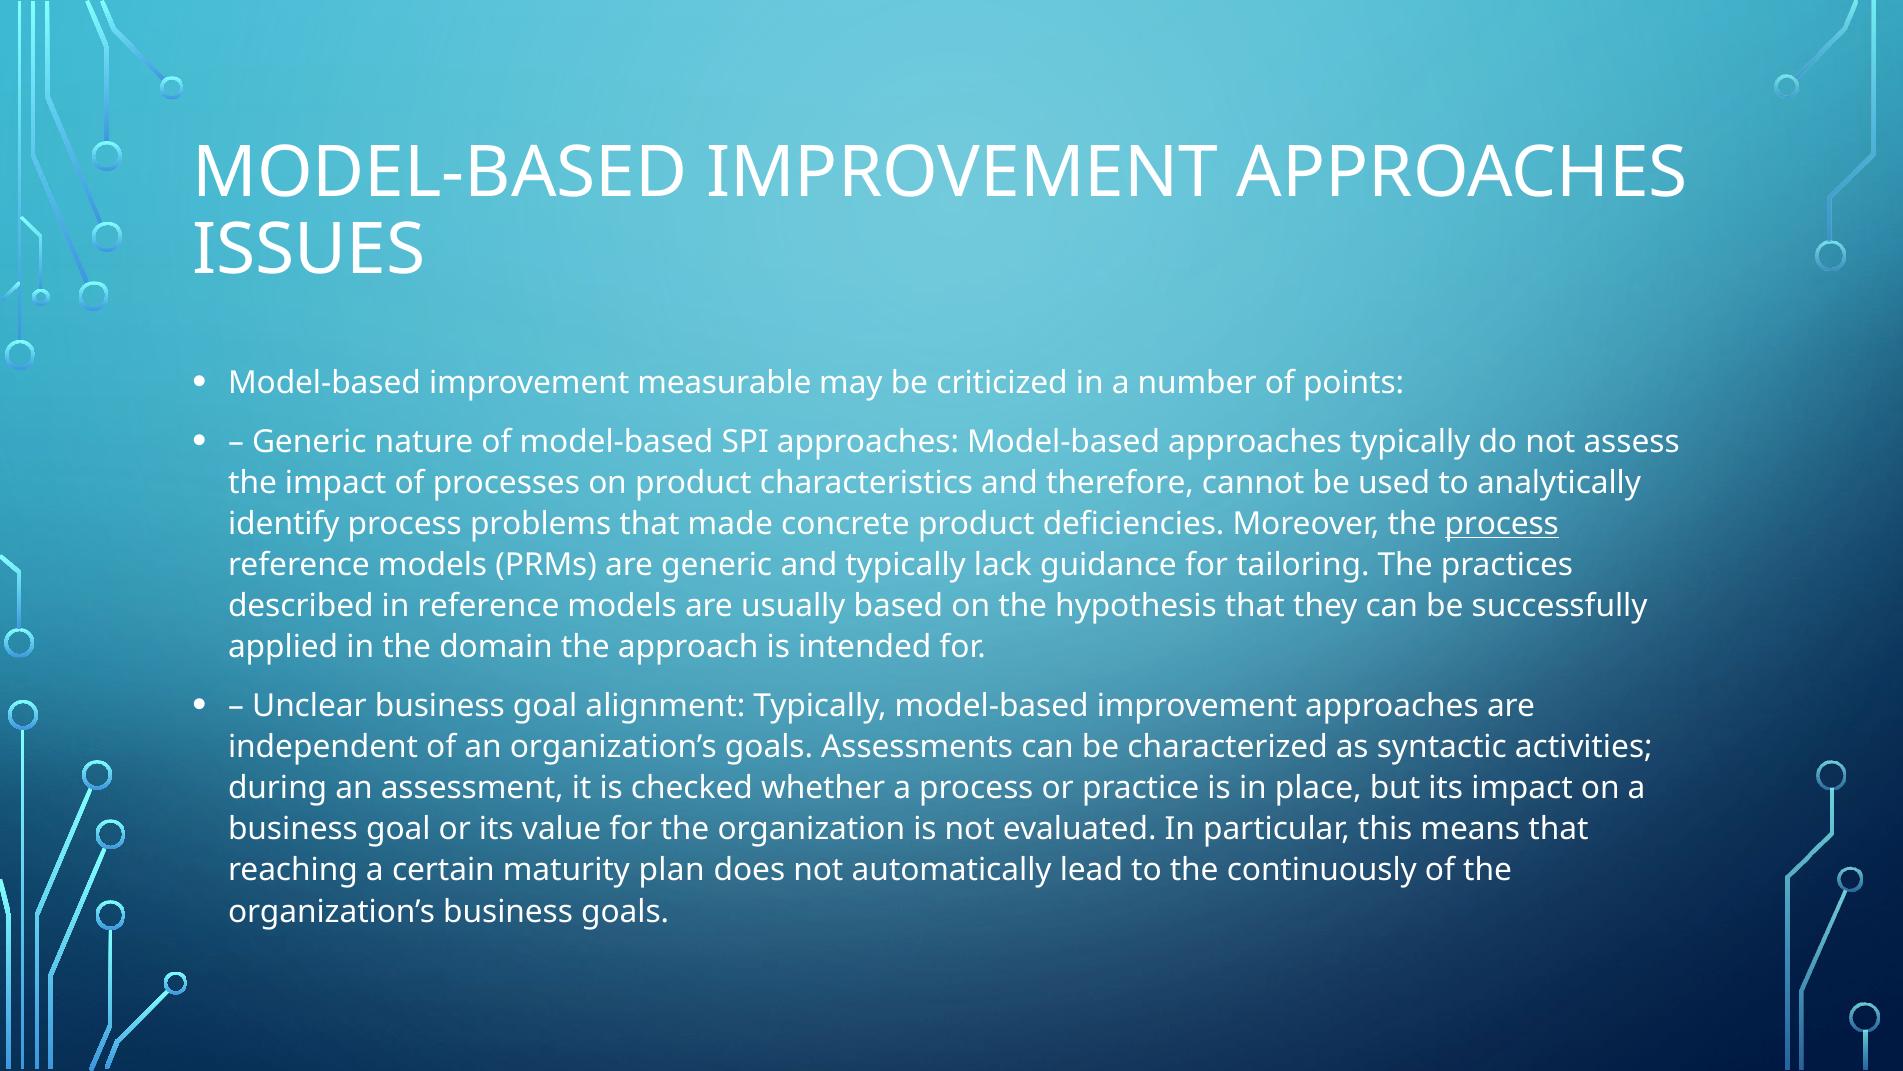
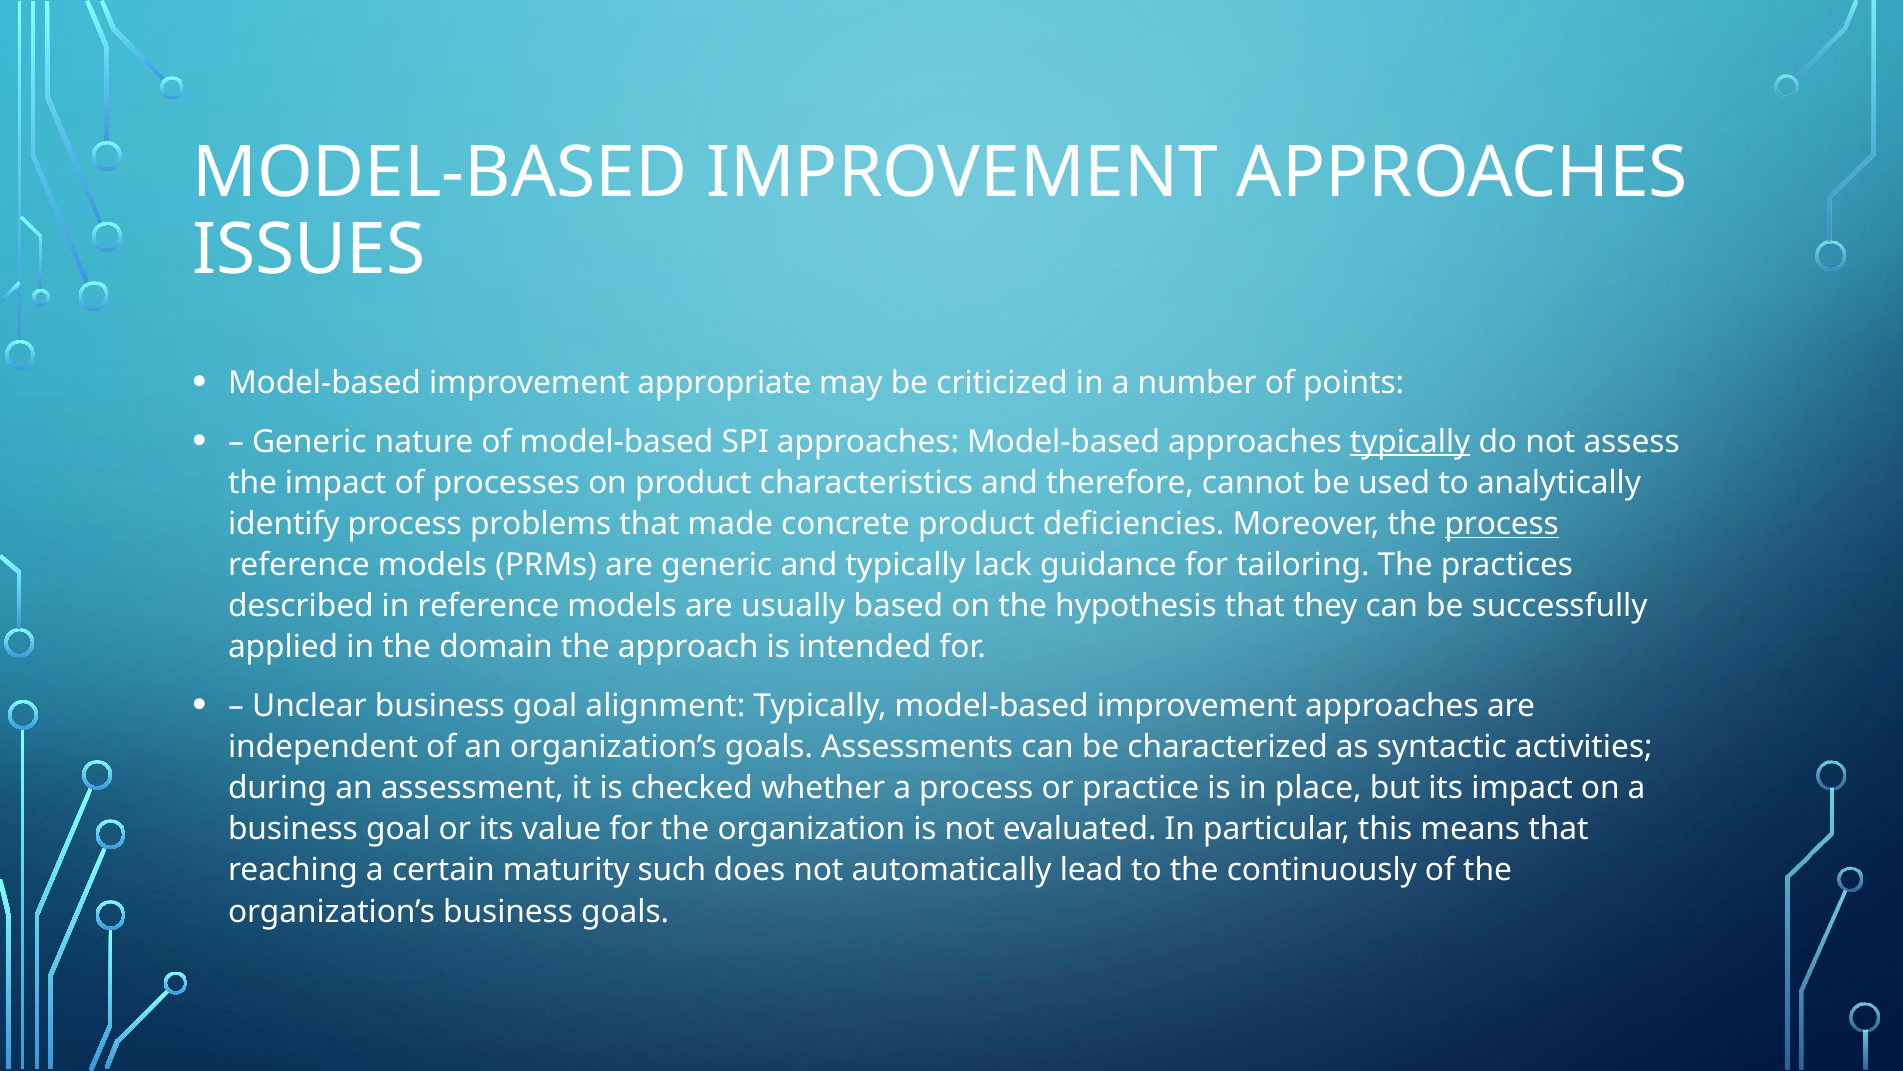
measurable: measurable -> appropriate (724, 383)
typically underline: none -> present (1410, 441)
plan: plan -> such (672, 870)
